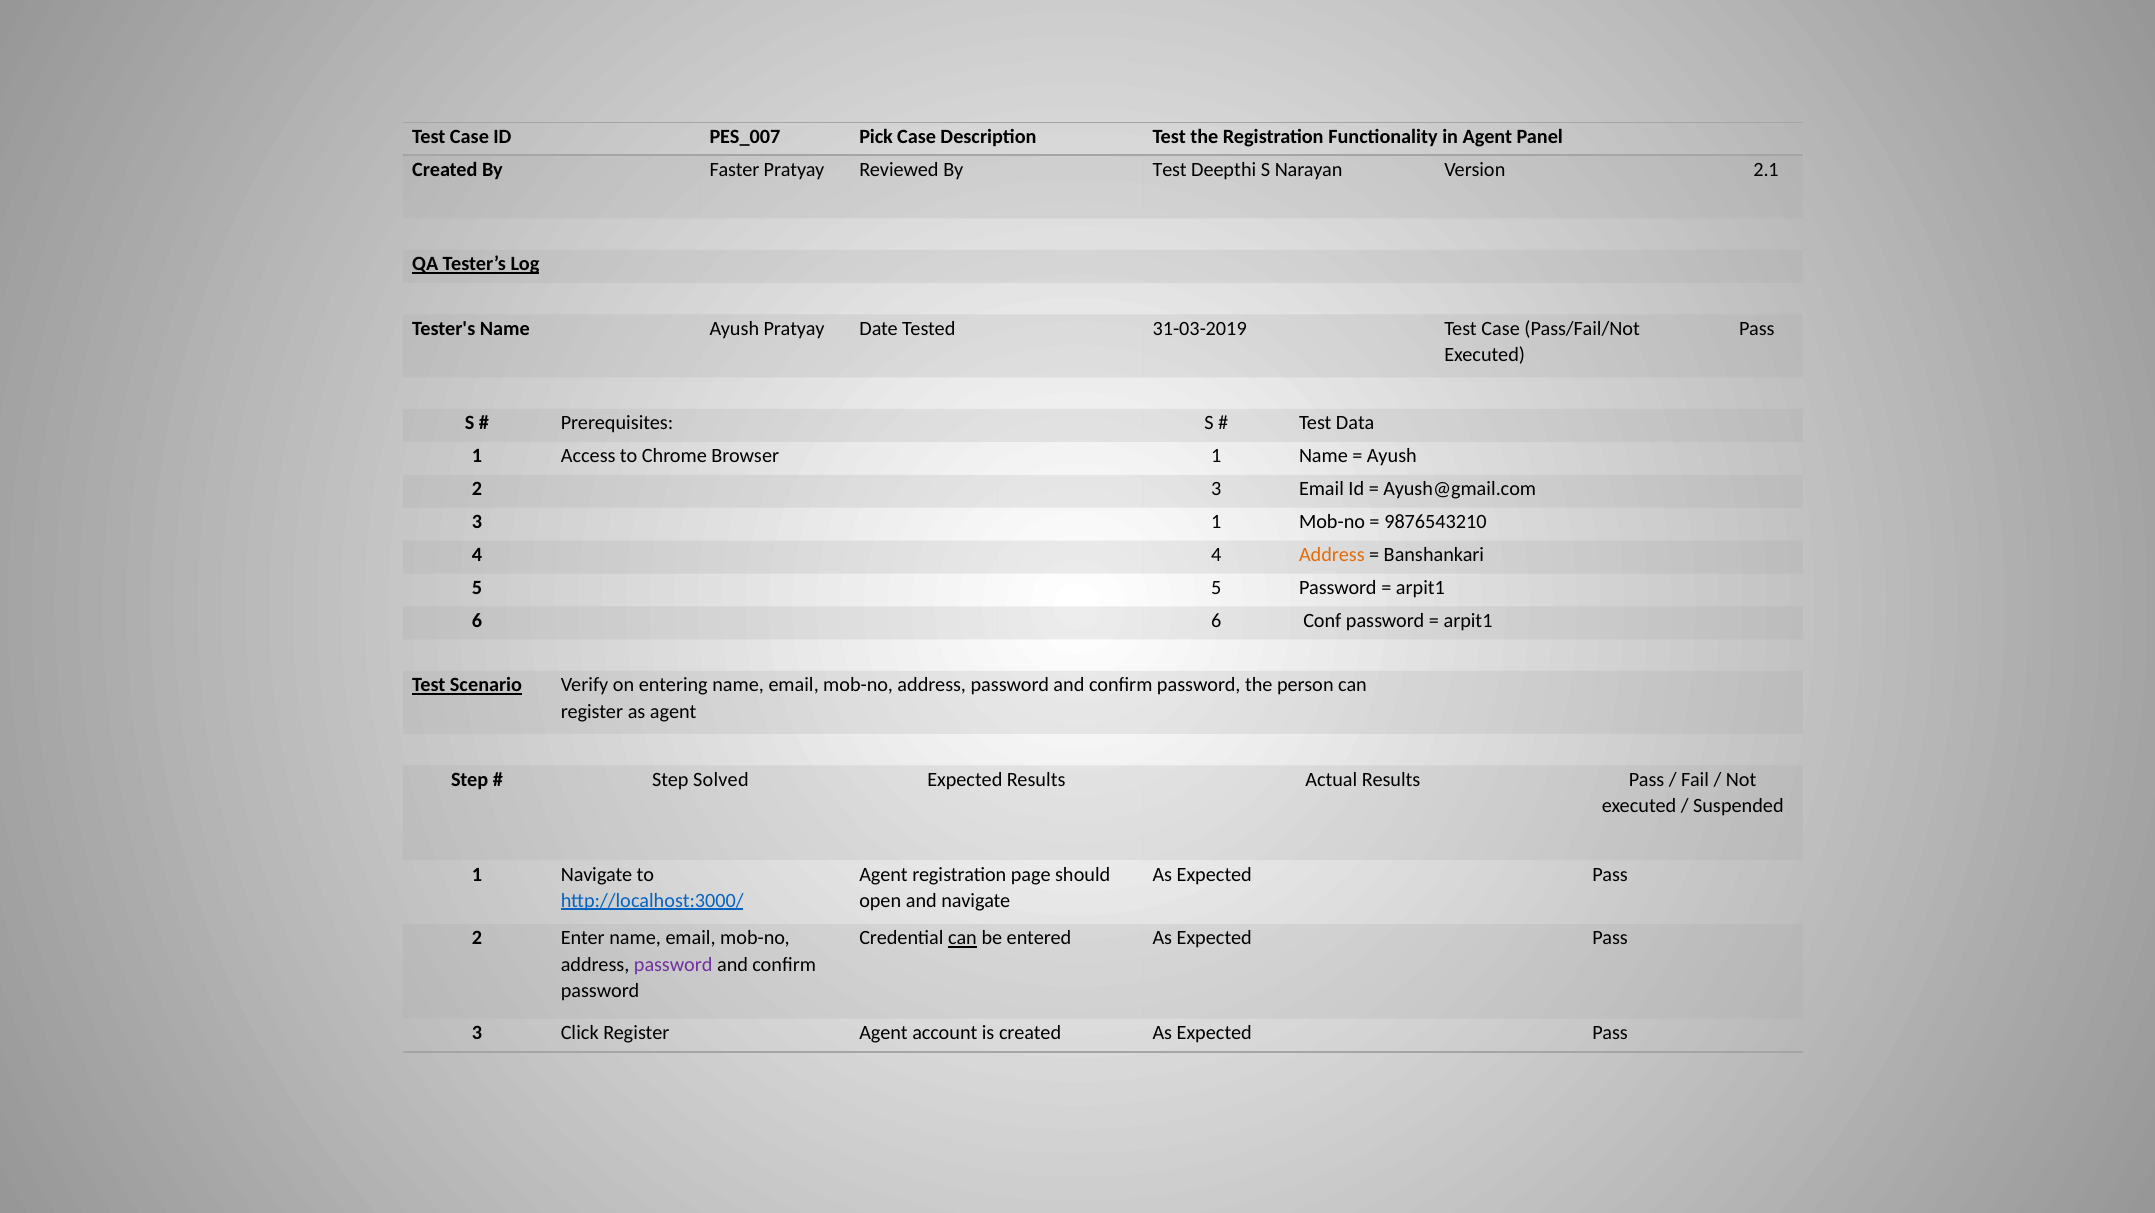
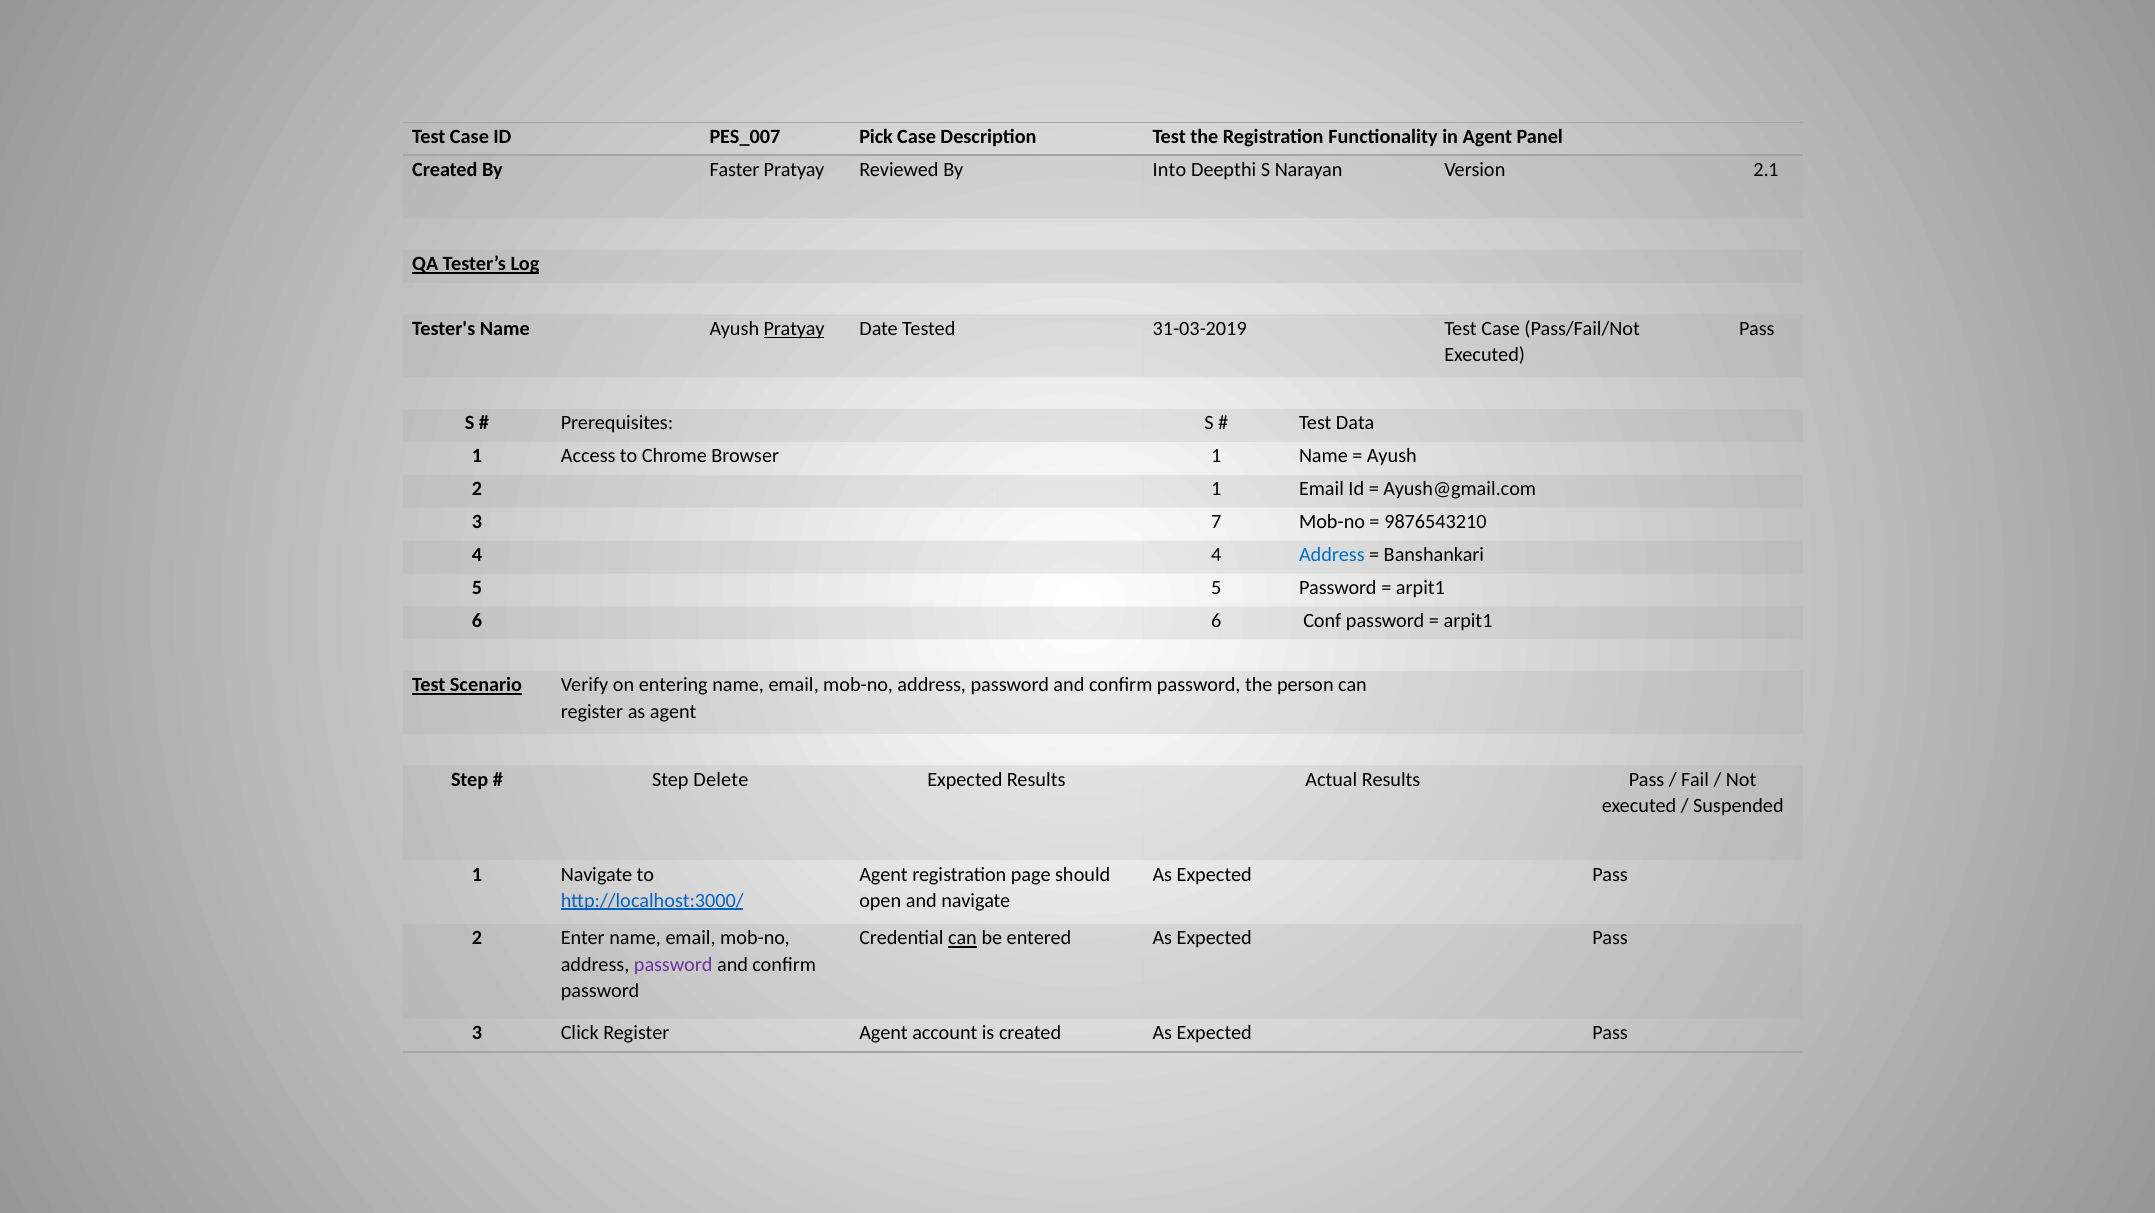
By Test: Test -> Into (1169, 170)
Pratyay underline: none -> present (794, 328)
2 3: 3 -> 1 (1216, 489)
3 1: 1 -> 7 (1216, 522)
Address colour: orange -> blue (1332, 555)
Solved: Solved -> Delete (721, 779)
